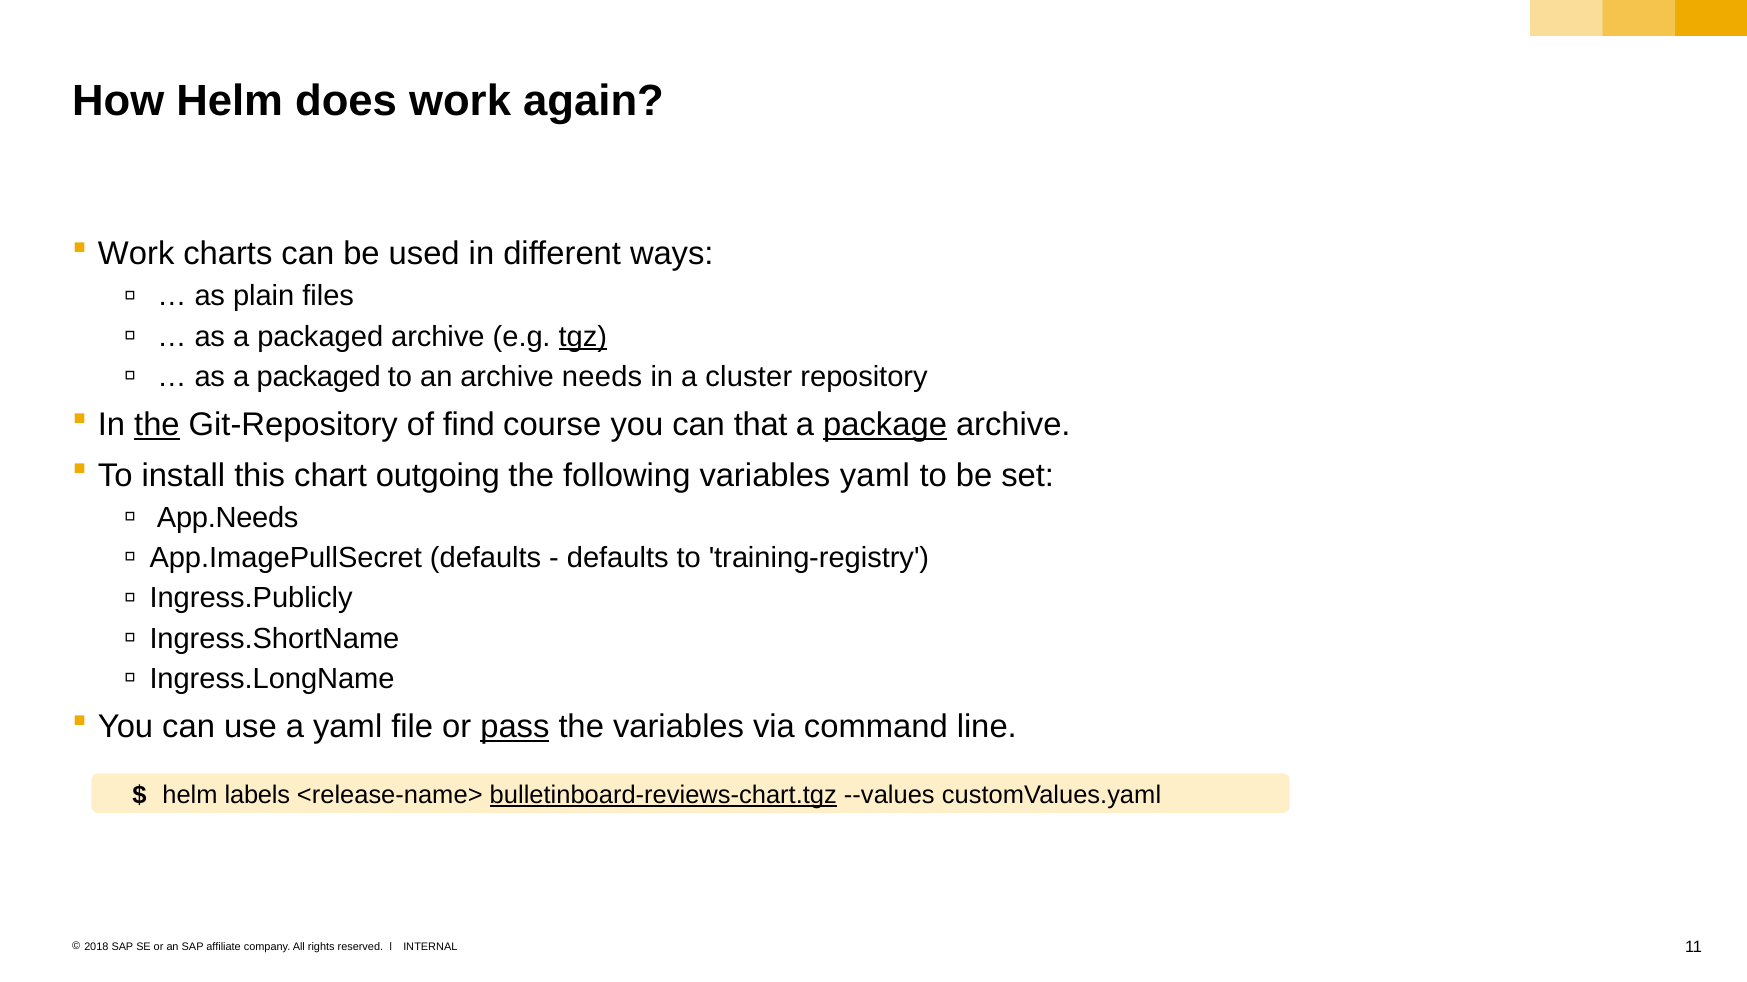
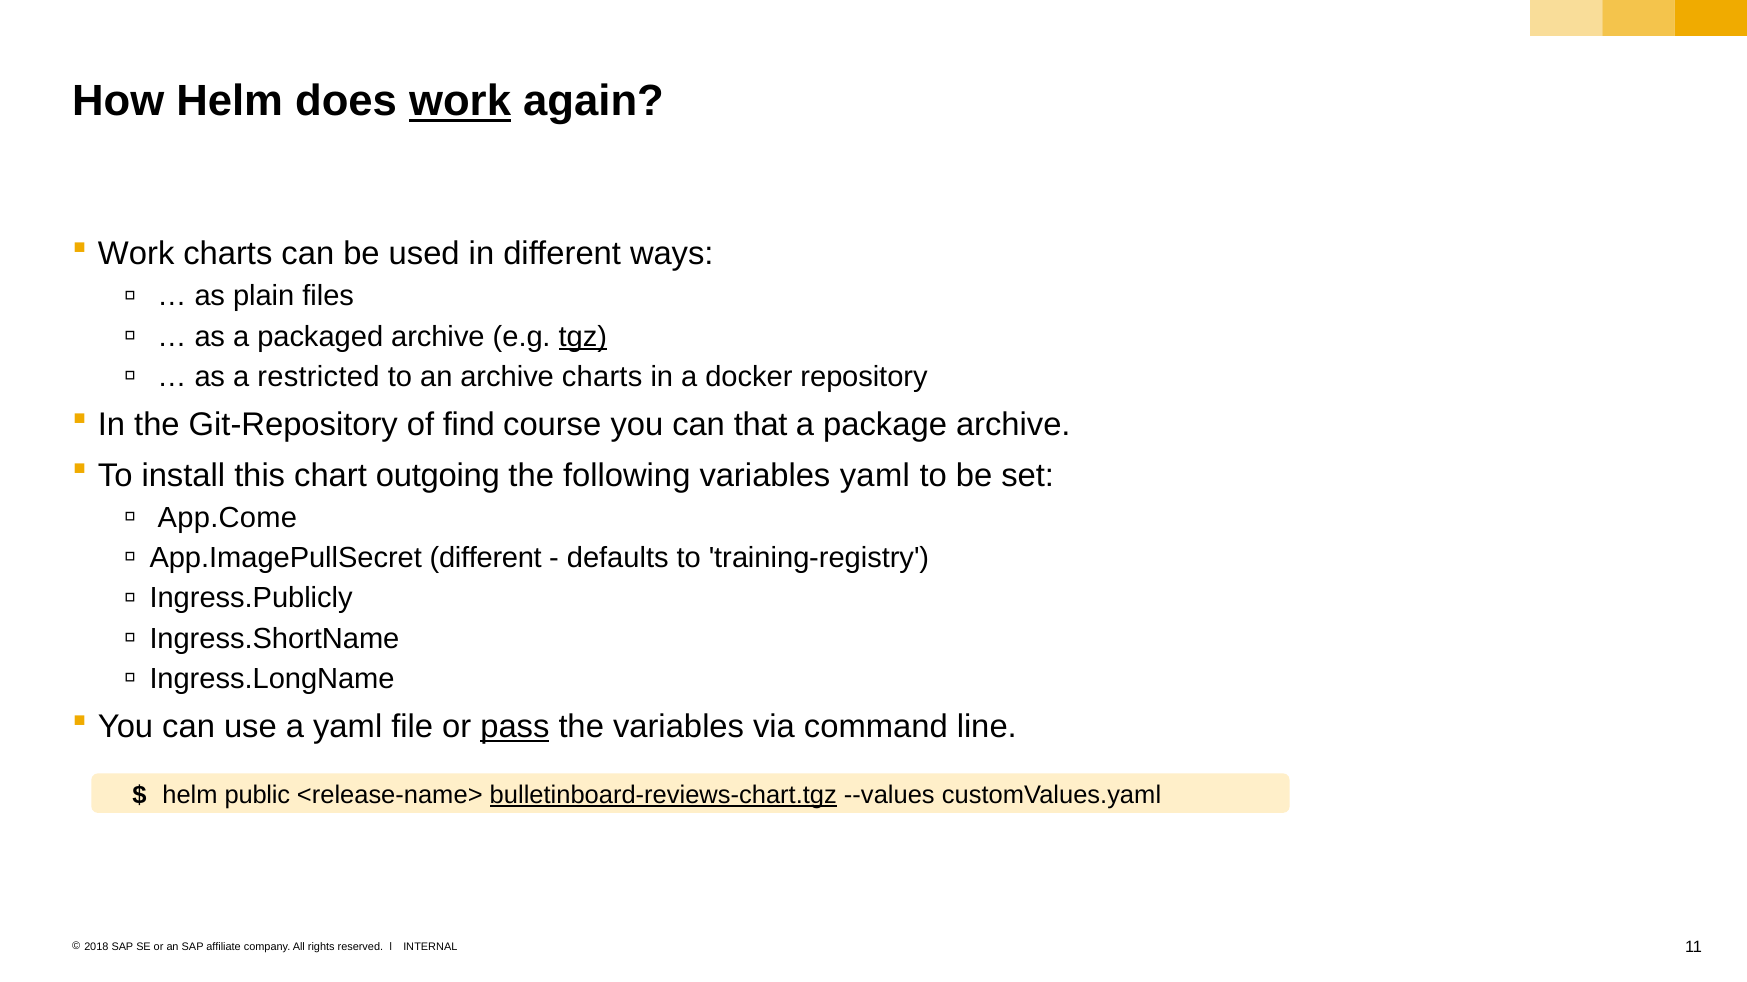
work underline: none -> present (460, 101)
packaged: packaged -> restricted (318, 377)
archive needs: needs -> charts (602, 377)
cluster: cluster -> docker (749, 377)
the underline: present -> none (157, 425)
package underline: present -> none (885, 425)
App.Needs: App.Needs -> App.Come (227, 518)
App.ImagePullSecret defaults: defaults -> different (486, 558)
labels: labels -> public (257, 795)
